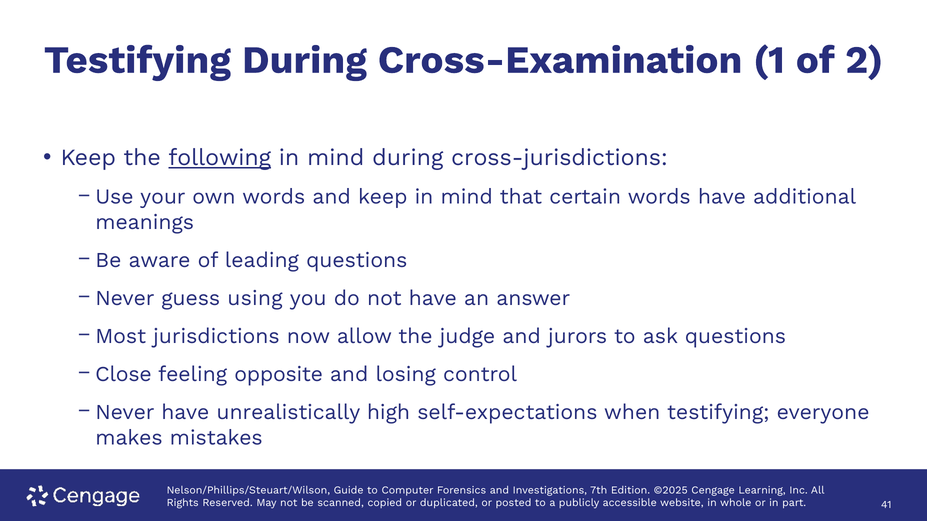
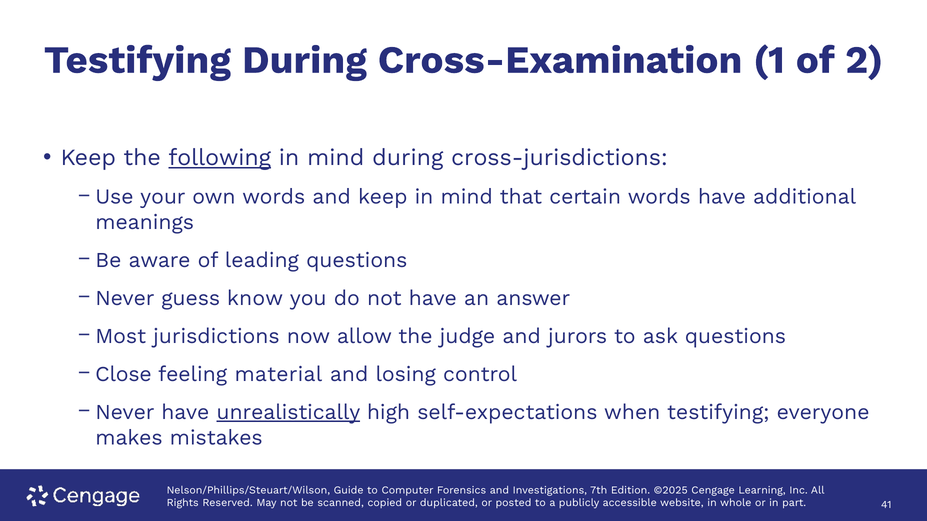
using: using -> know (255, 298)
opposite: opposite -> material (278, 374)
unrealistically underline: none -> present (288, 412)
